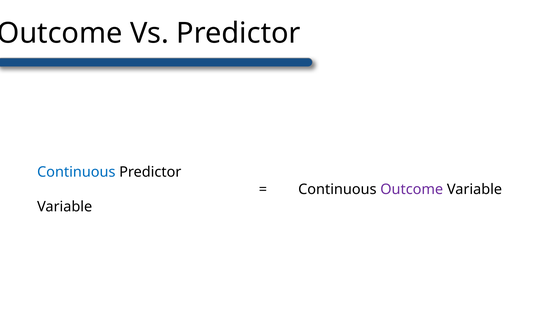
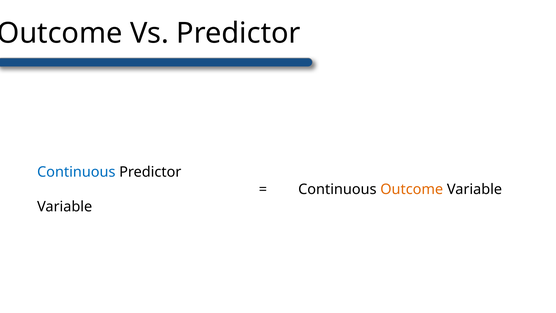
Outcome colour: purple -> orange (412, 189)
